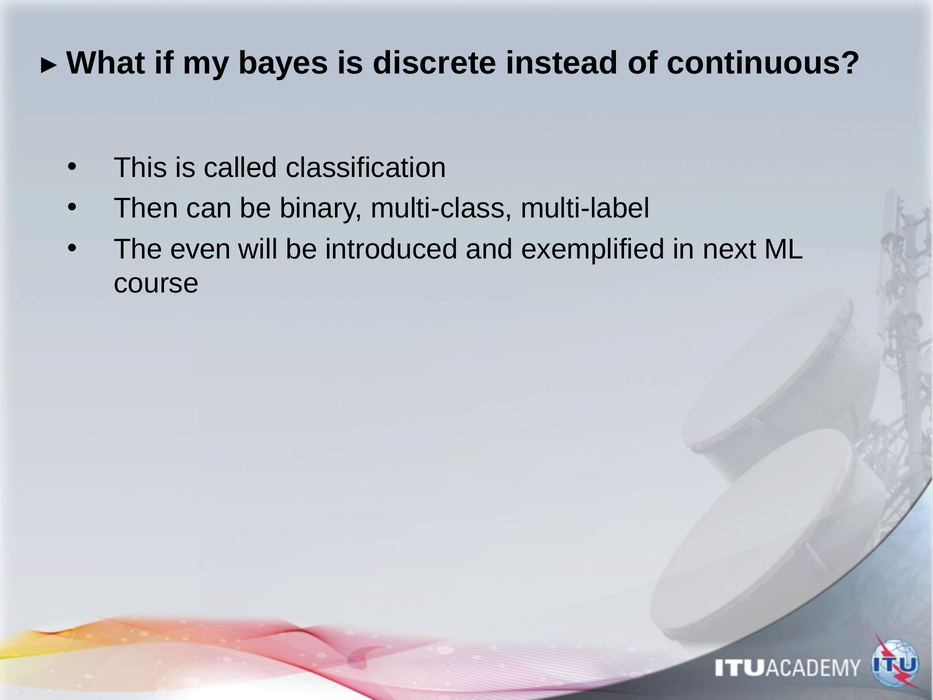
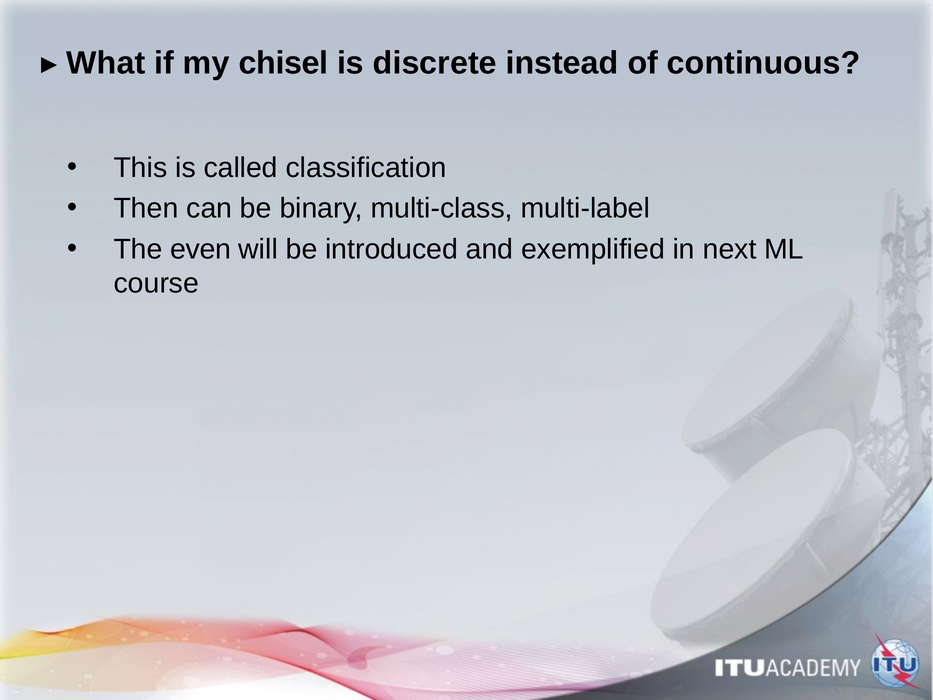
bayes: bayes -> chisel (283, 63)
